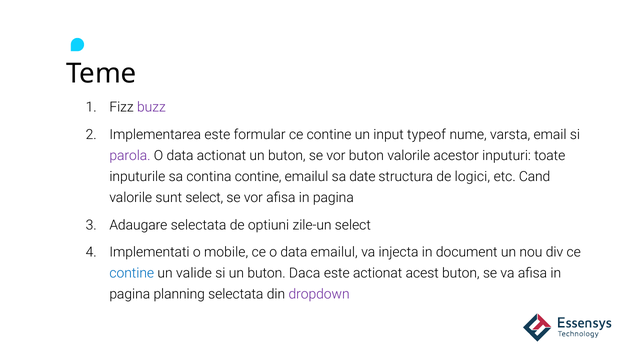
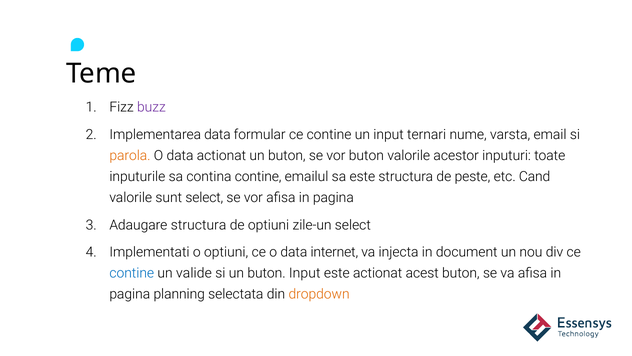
Implementarea este: este -> data (217, 135)
typeof: typeof -> ternari (427, 135)
parola colour: purple -> orange (130, 155)
sa date: date -> este (362, 176)
logici: logici -> peste (472, 176)
Adaugare selectata: selectata -> structura (199, 225)
o mobile: mobile -> optiuni (226, 252)
data emailul: emailul -> internet (334, 252)
buton Daca: Daca -> Input (305, 273)
dropdown colour: purple -> orange (319, 294)
